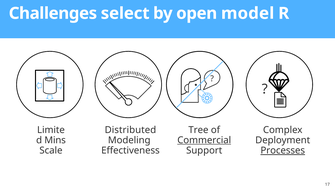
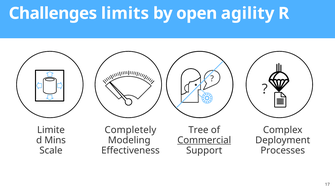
select: select -> limits (125, 13)
model: model -> agility (248, 13)
Distributed: Distributed -> Completely (130, 130)
Processes underline: present -> none (283, 151)
